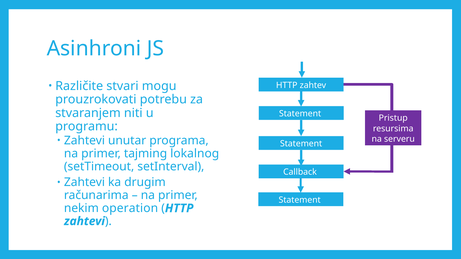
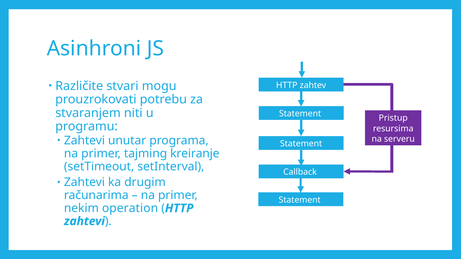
lokalnog: lokalnog -> kreiranje (195, 154)
